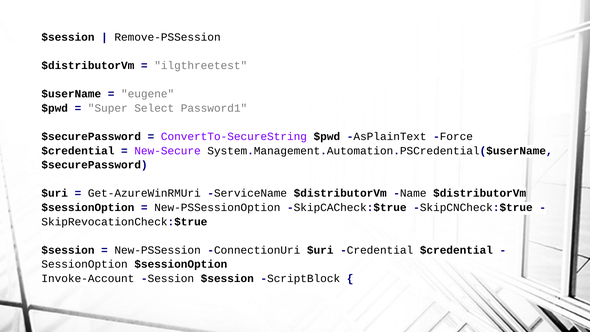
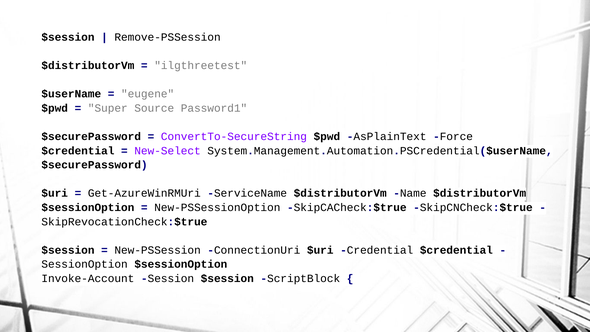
Select: Select -> Source (154, 108)
New-Secure: New-Secure -> New-Select (168, 151)
